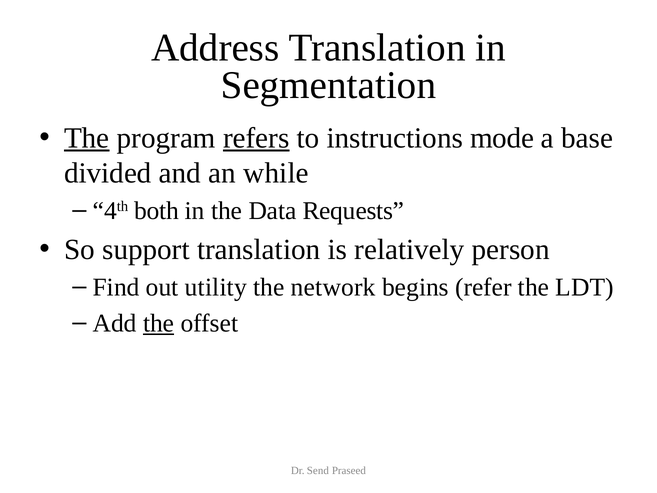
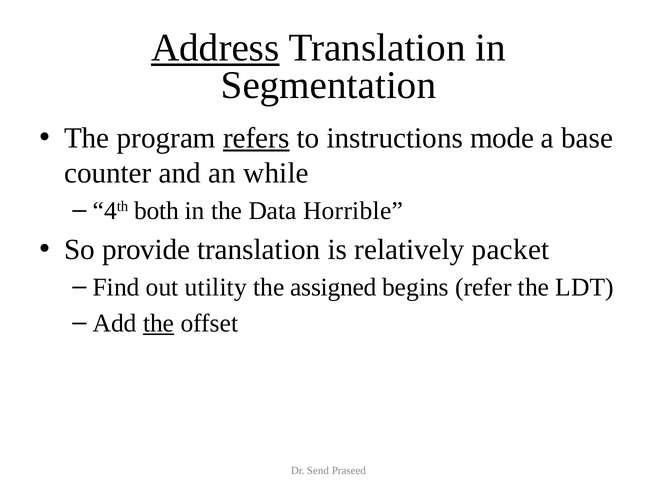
Address underline: none -> present (215, 48)
The underline: present -> none (87, 138)
divided: divided -> counter (108, 173)
Requests: Requests -> Horrible (353, 211)
support: support -> provide (146, 250)
person: person -> packet (511, 250)
network: network -> assigned (333, 287)
